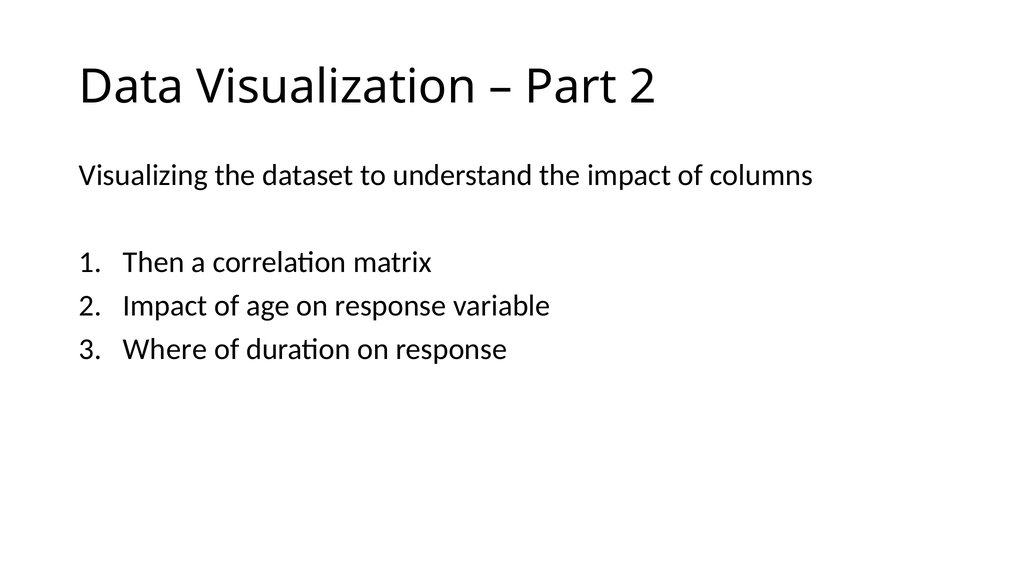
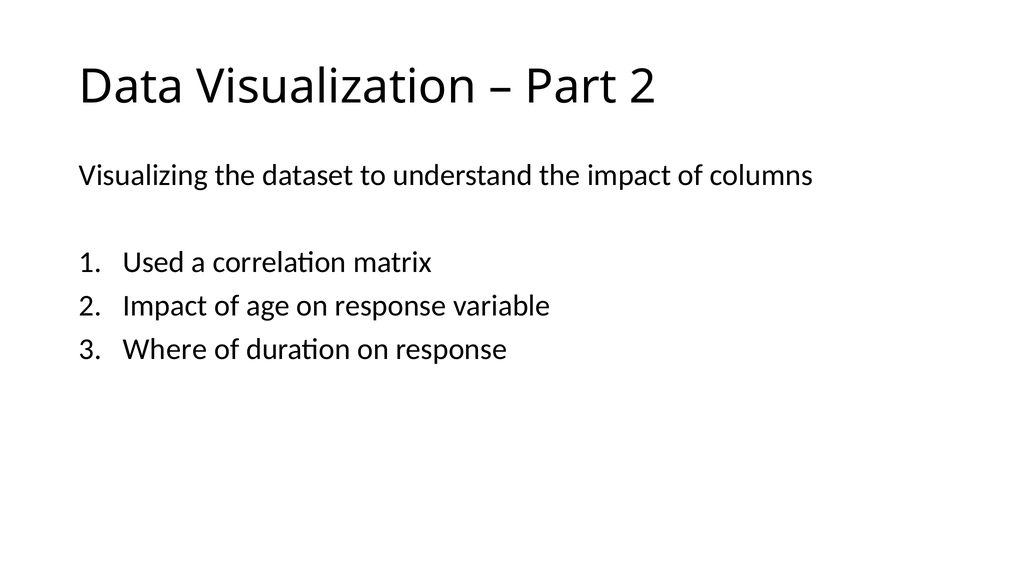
Then: Then -> Used (154, 262)
